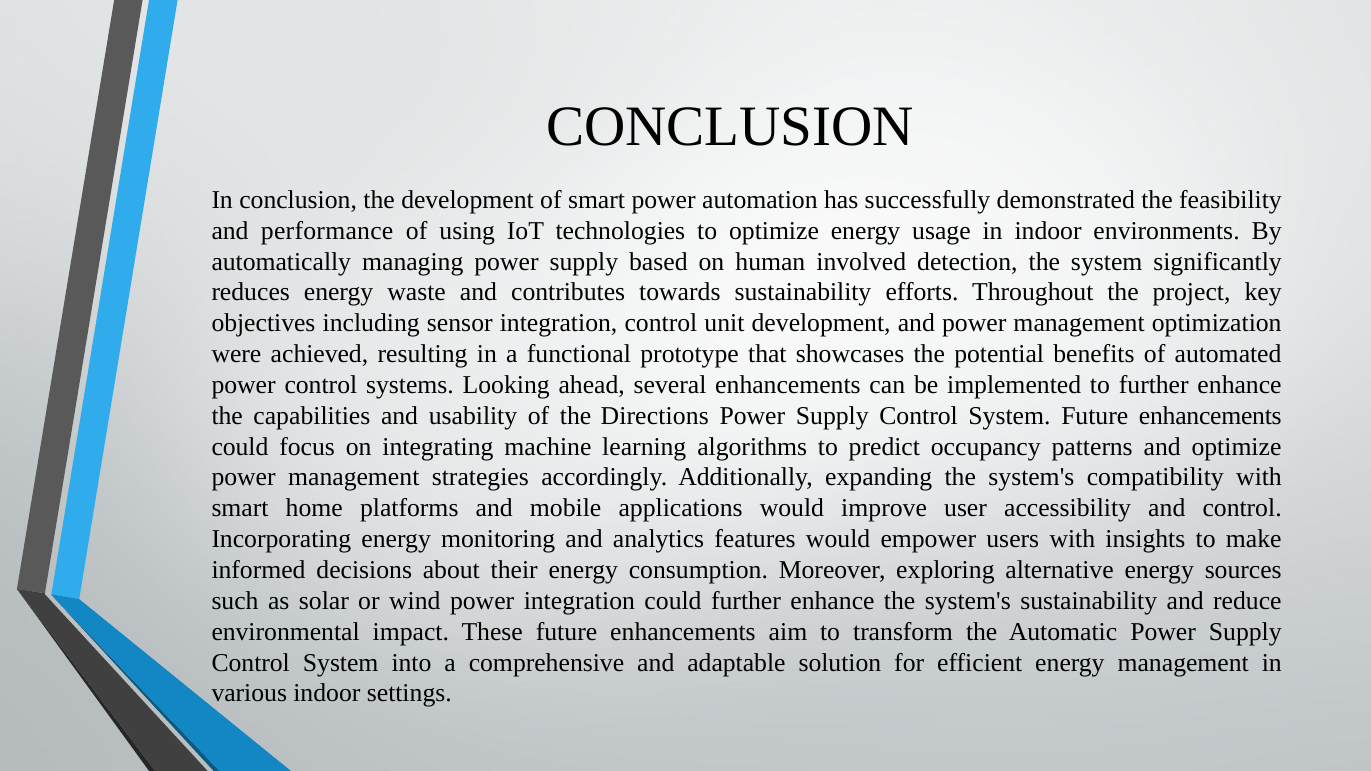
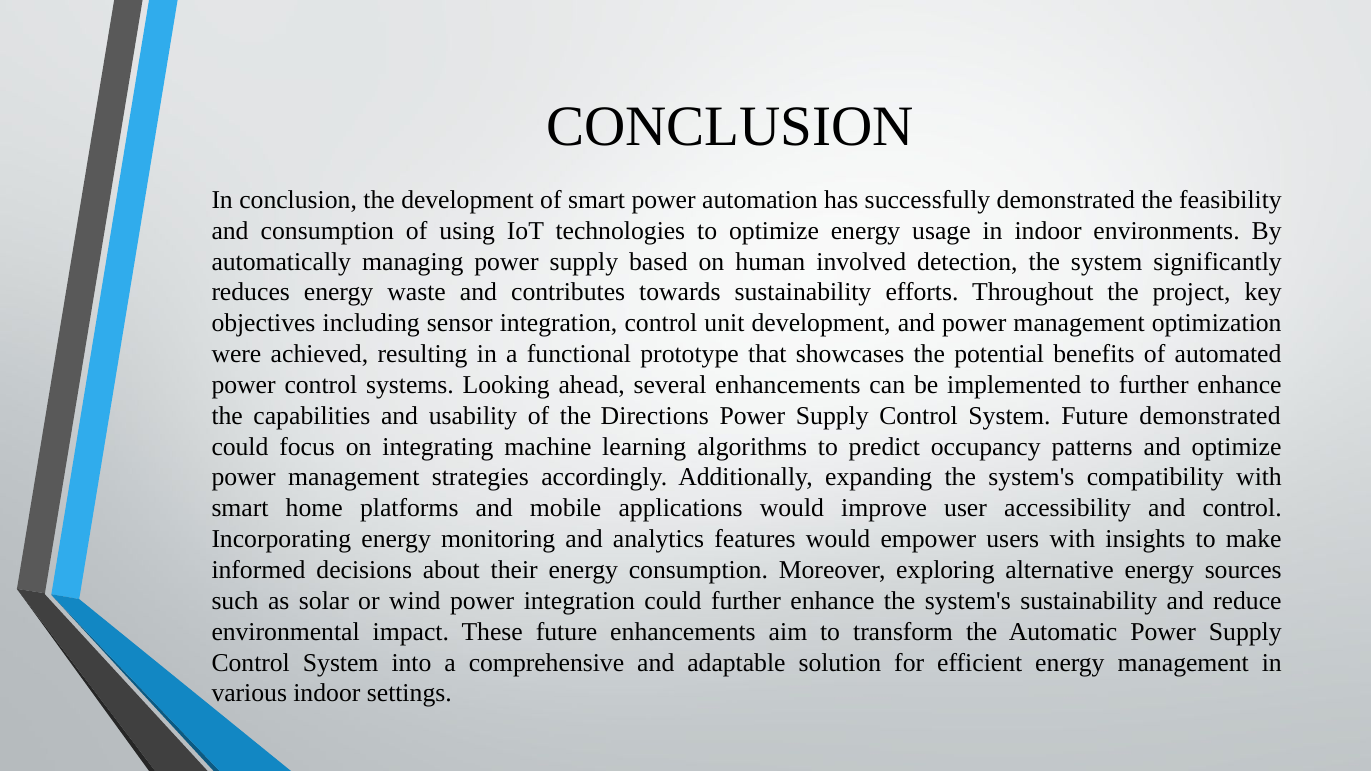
and performance: performance -> consumption (327, 231)
System Future enhancements: enhancements -> demonstrated (1210, 416)
